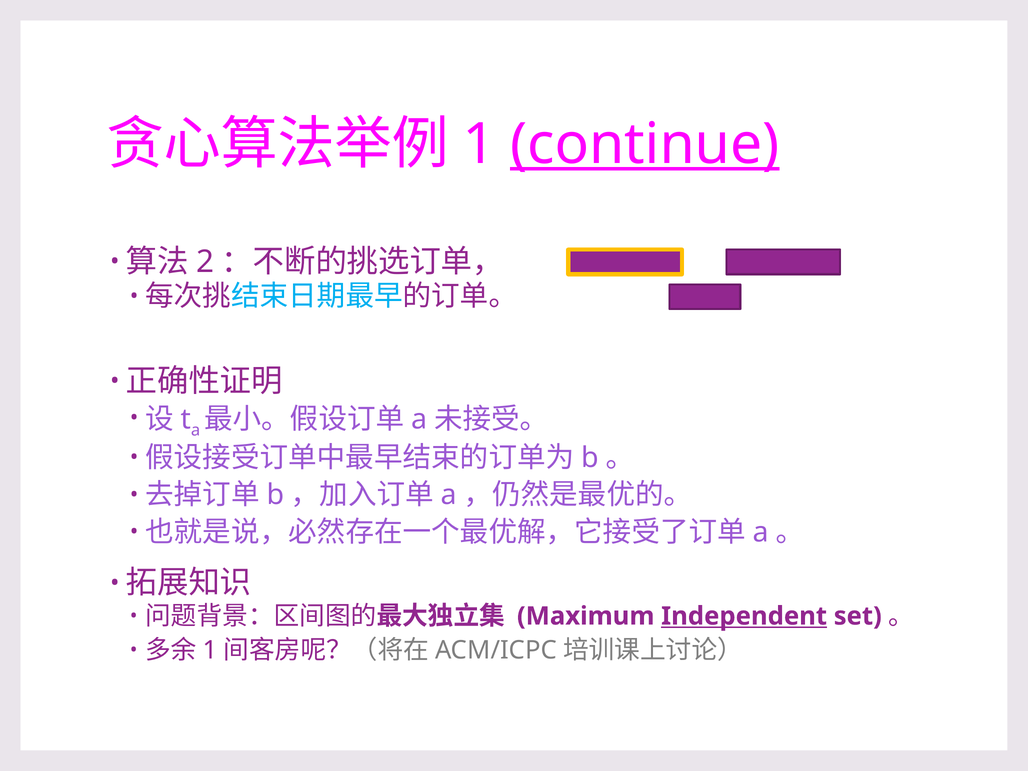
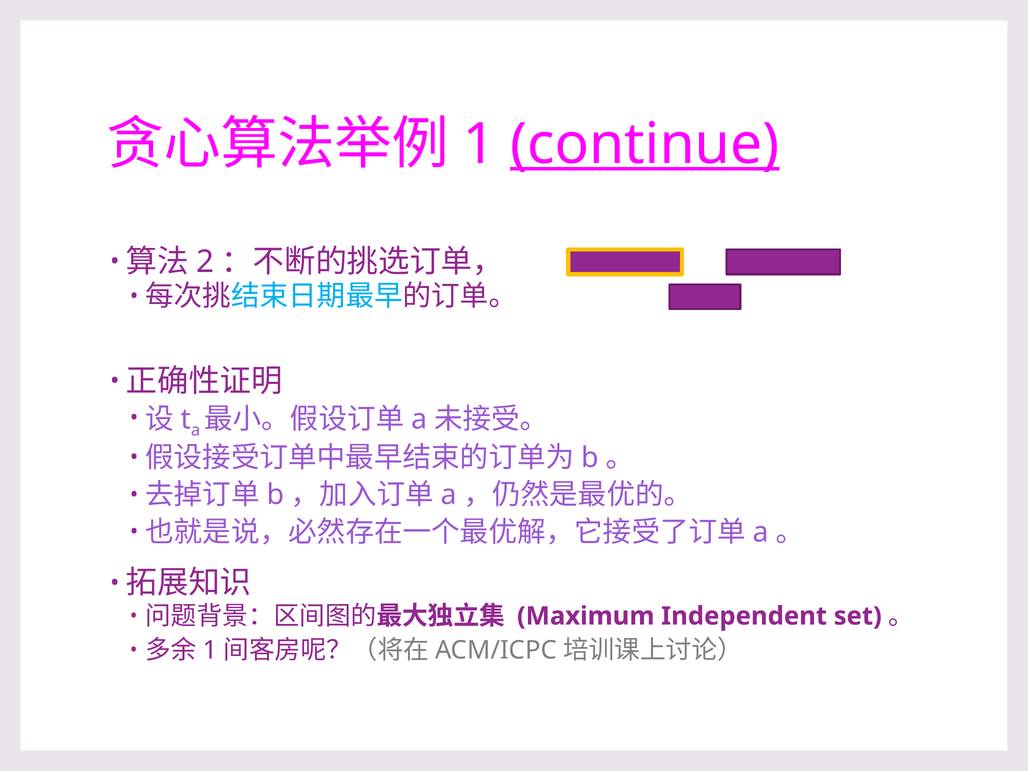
Independent underline: present -> none (744, 616)
